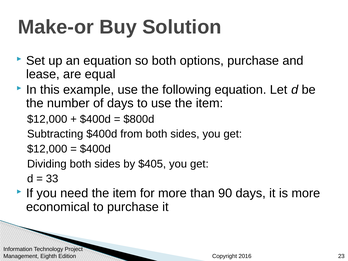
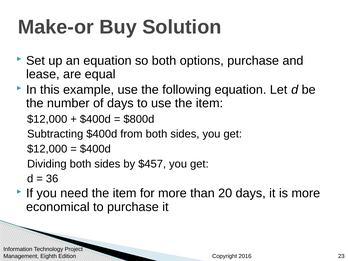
$405: $405 -> $457 (152, 164)
33: 33 -> 36 (52, 179)
90: 90 -> 20 (225, 193)
